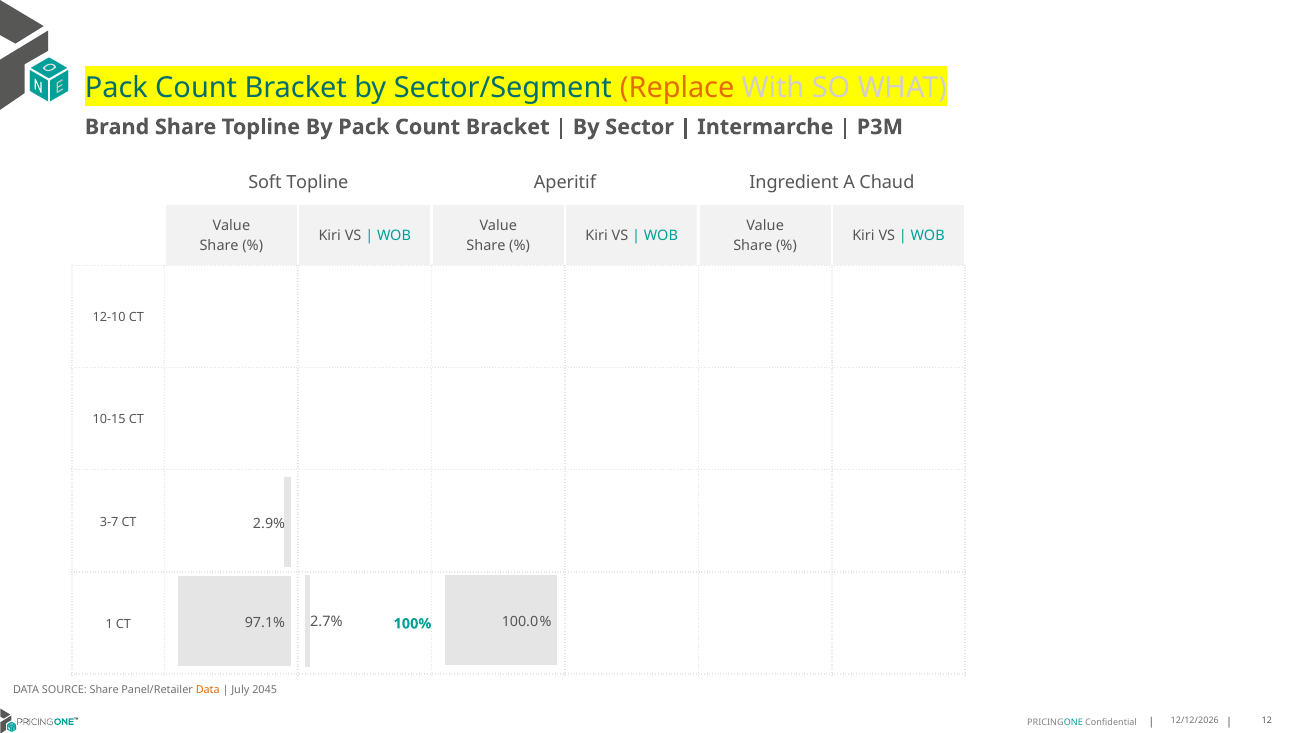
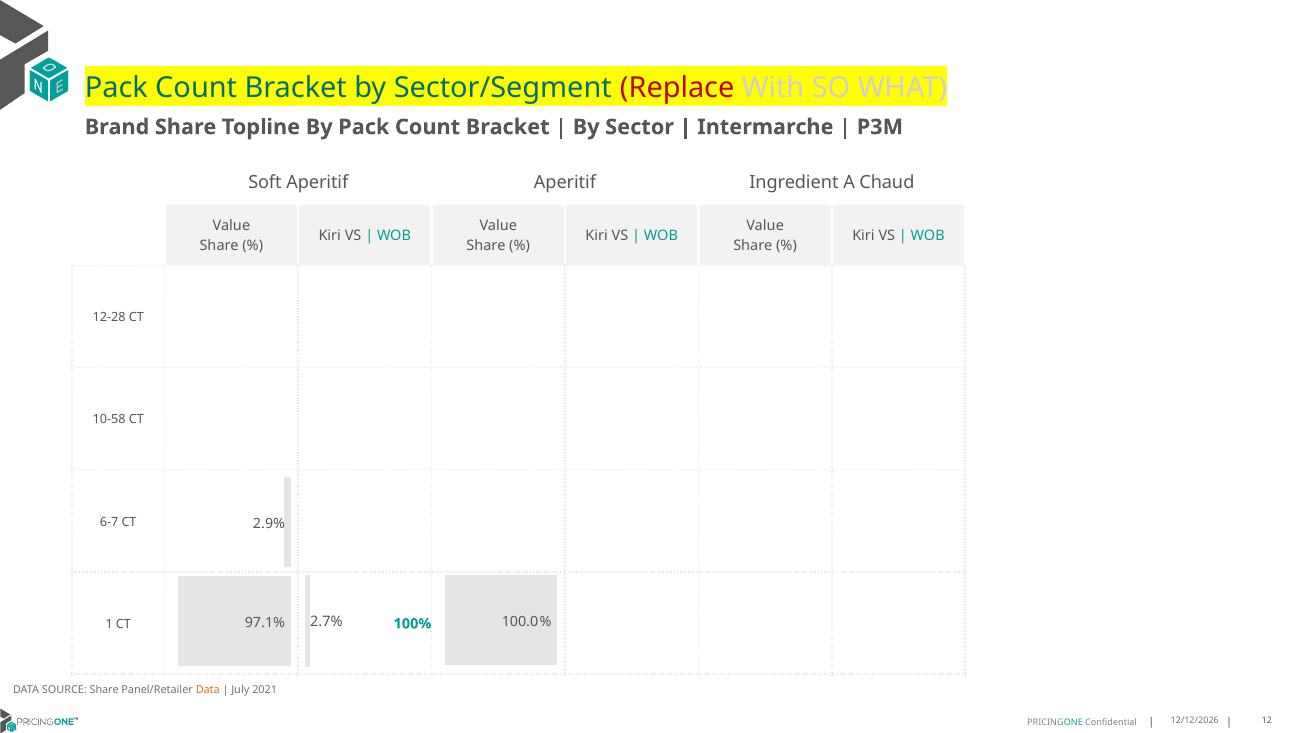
Replace colour: orange -> red (677, 88)
Soft Topline: Topline -> Aperitif (317, 183)
12-10: 12-10 -> 12-28 (109, 318)
10-15: 10-15 -> 10-58 (109, 420)
3-7: 3-7 -> 6-7 (109, 522)
2045: 2045 -> 2021 (265, 691)
